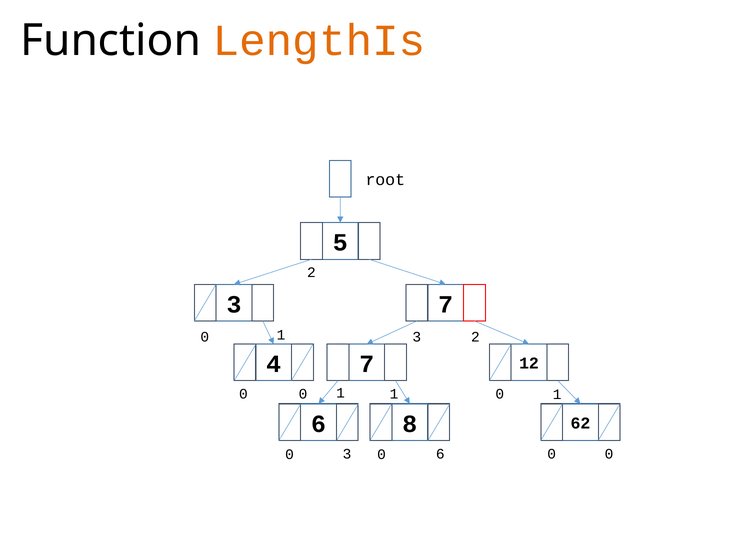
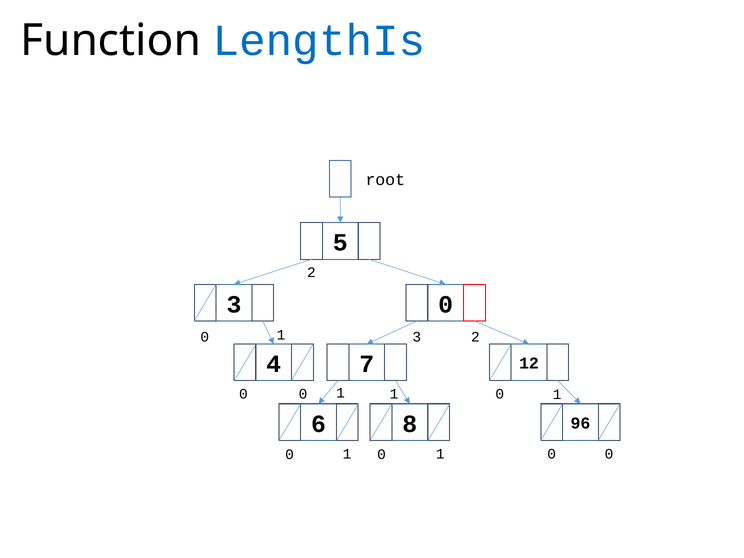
LengthIs colour: orange -> blue (319, 41)
7: 7 -> 0 (446, 304)
62: 62 -> 96 (581, 423)
3: 3 -> 1 (347, 454)
6: 6 -> 1 (440, 454)
